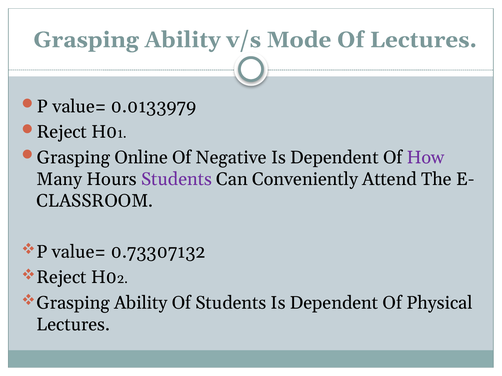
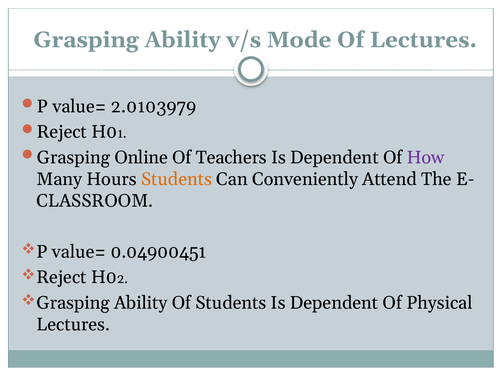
0.0133979: 0.0133979 -> 2.0103979 (154, 107)
Negative: Negative -> Teachers (231, 158)
Students colour: purple -> orange (177, 179)
0.73307132: 0.73307132 -> 0.04900451 (158, 252)
